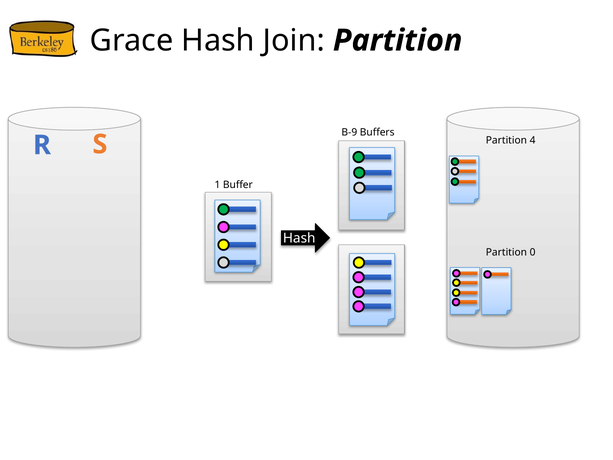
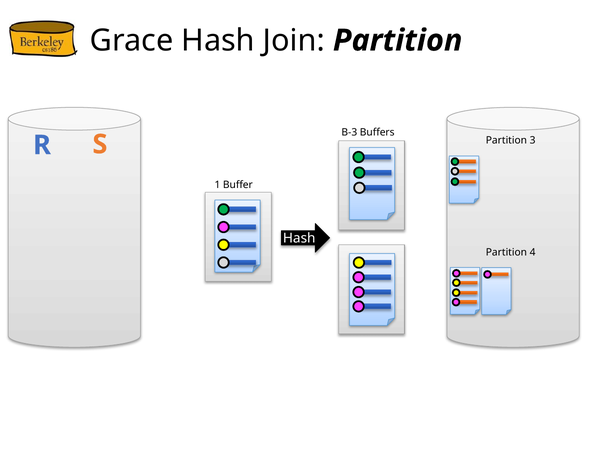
B-9: B-9 -> B-3 (349, 132)
4: 4 -> 3 (533, 140)
0: 0 -> 4 (533, 252)
